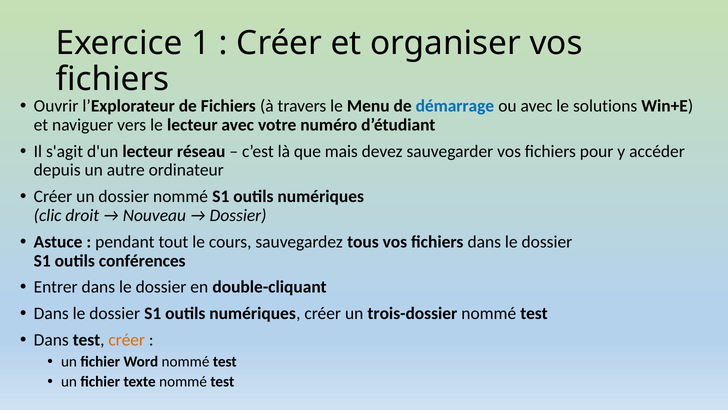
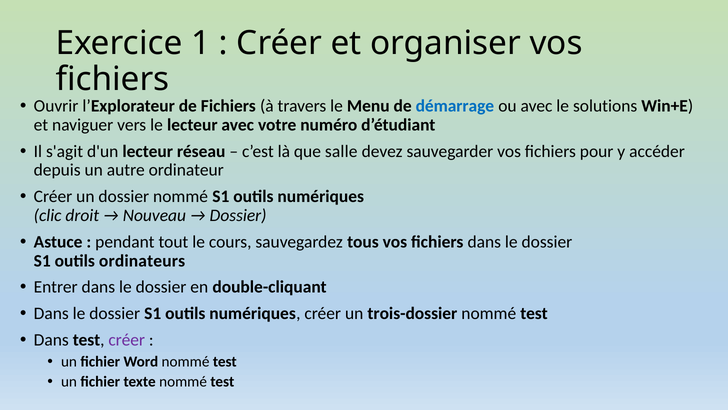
mais: mais -> salle (341, 151)
conférences: conférences -> ordinateurs (142, 260)
créer colour: orange -> purple (127, 340)
